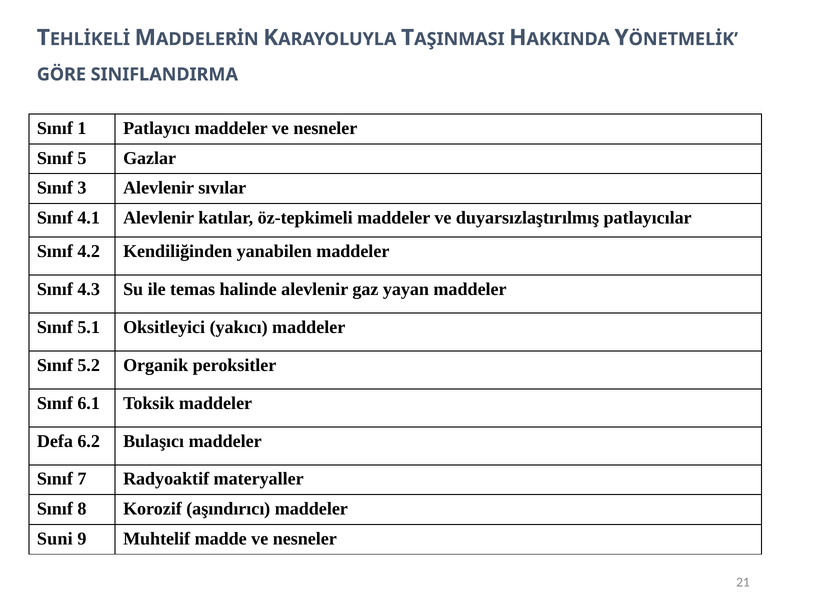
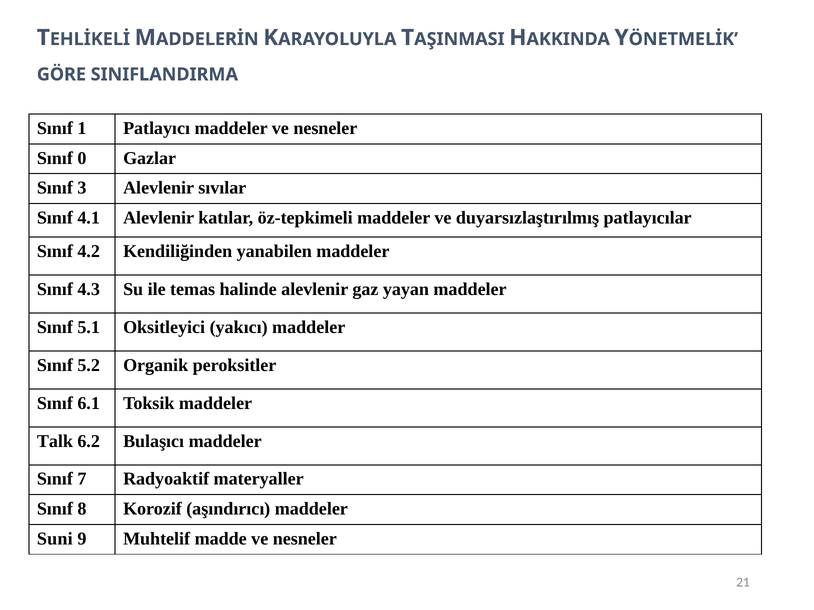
5: 5 -> 0 (82, 158)
Defa: Defa -> Talk (55, 441)
